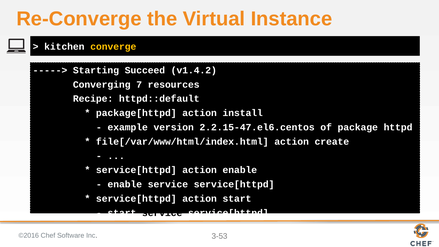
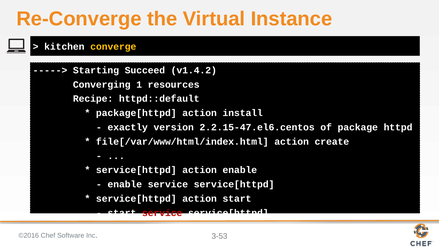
7: 7 -> 1 (139, 84)
example: example -> exactly (128, 127)
service colour: black -> red (162, 213)
